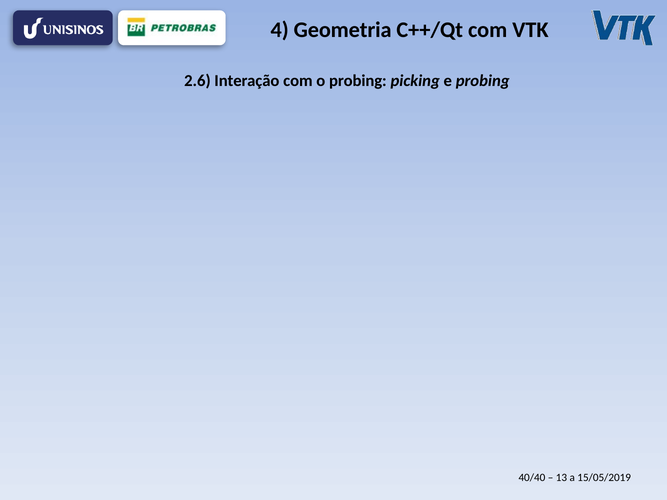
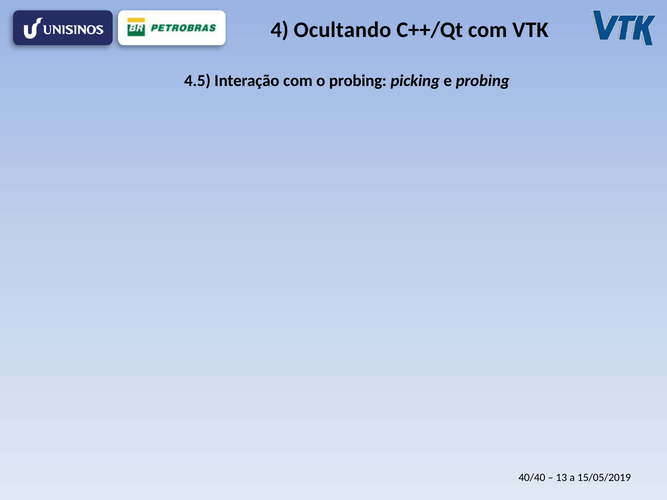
Geometria: Geometria -> Ocultando (342, 30)
2.6: 2.6 -> 4.5 (197, 81)
